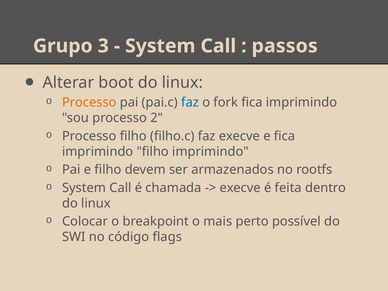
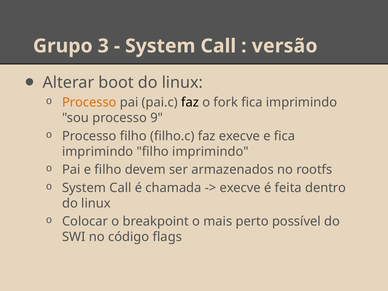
passos: passos -> versão (285, 46)
faz colour: blue -> black (190, 102)
2: 2 -> 9 (157, 118)
